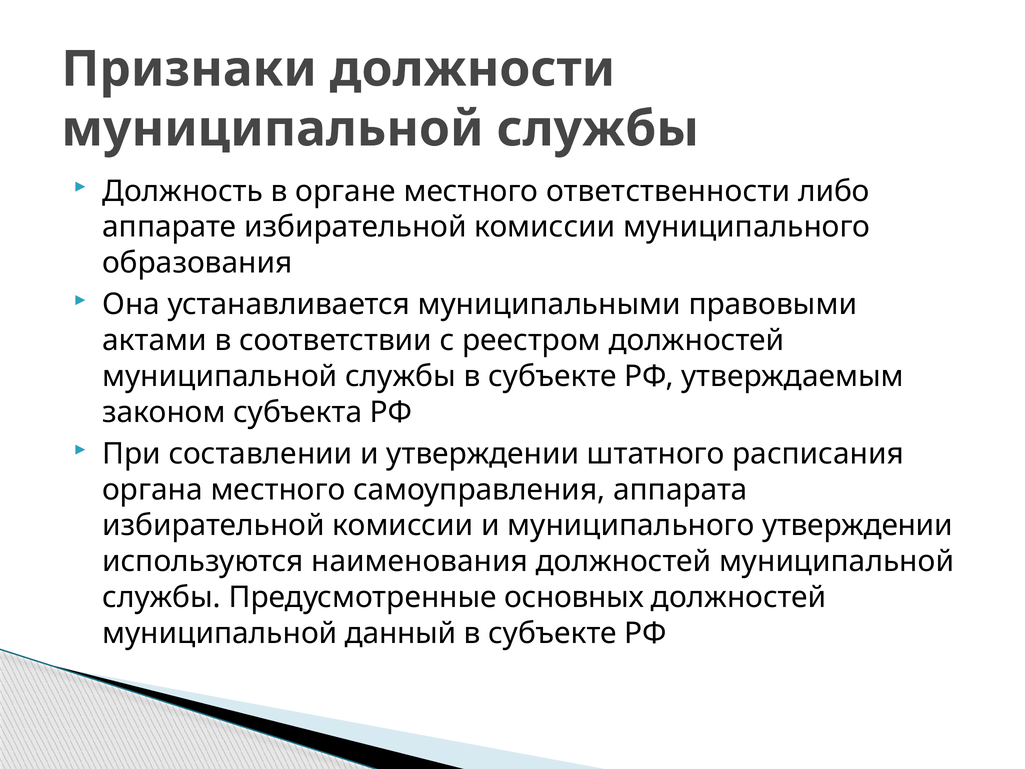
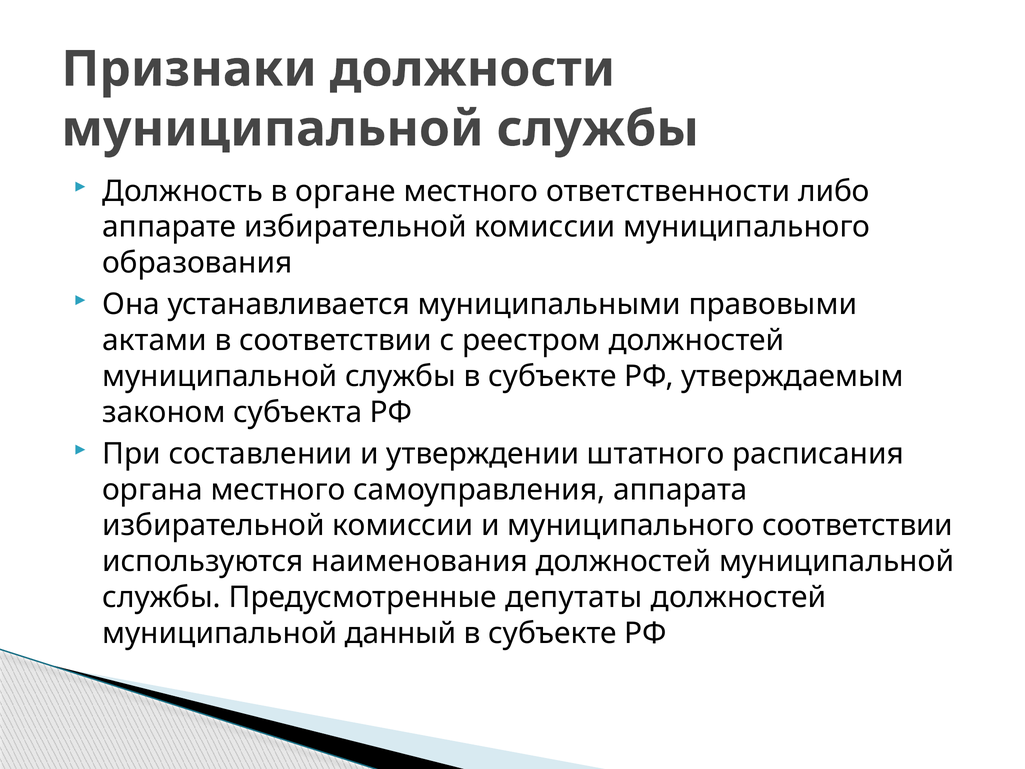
муниципального утверждении: утверждении -> соответствии (858, 525)
основных: основных -> депутаты (574, 597)
